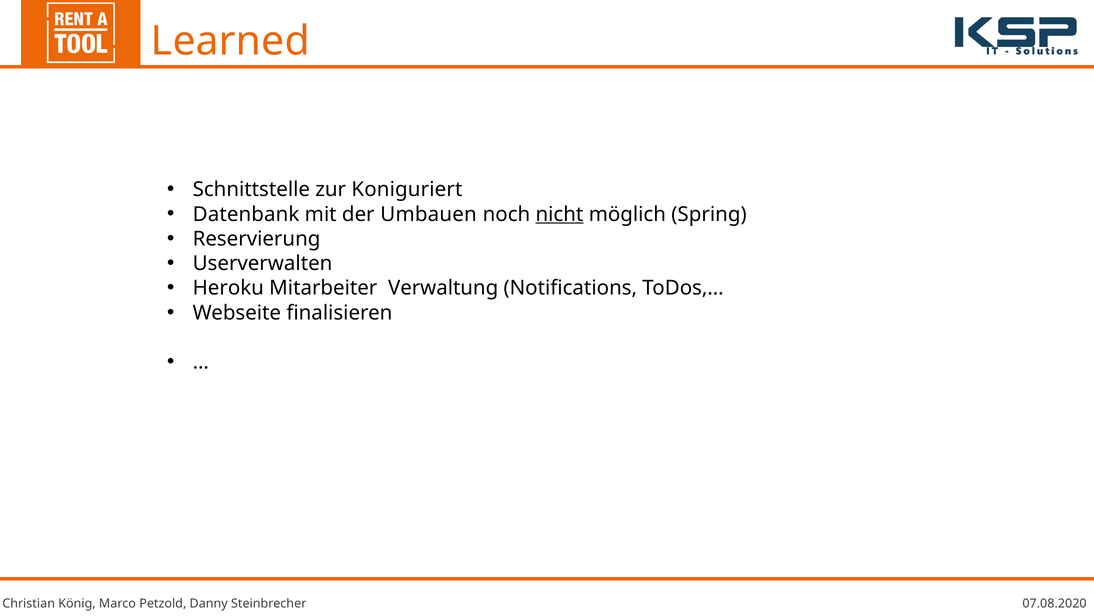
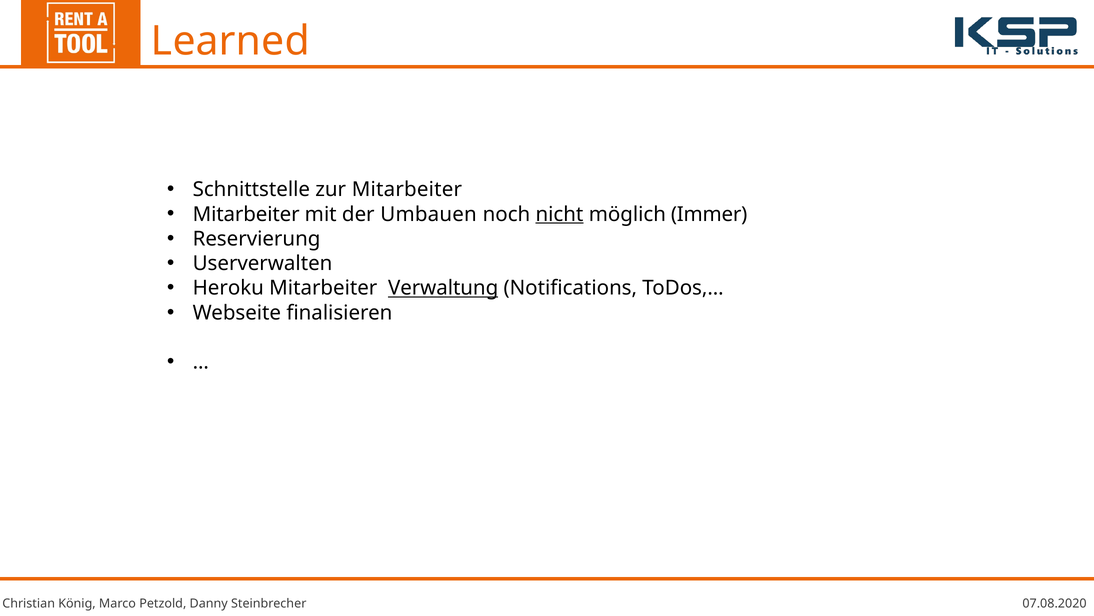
zur Koniguriert: Koniguriert -> Mitarbeiter (407, 189)
Datenbank: Datenbank -> Mitarbeiter (246, 214)
Spring: Spring -> Immer (709, 214)
Verwaltung underline: none -> present (443, 288)
